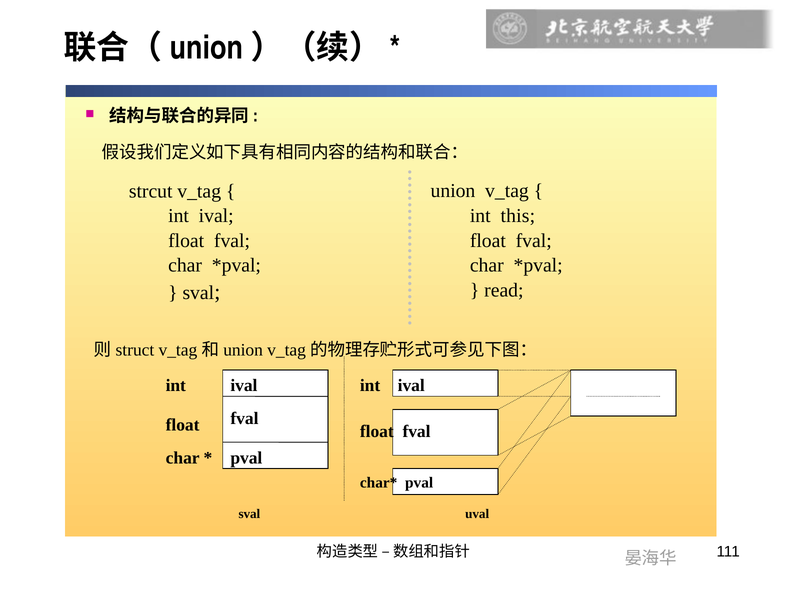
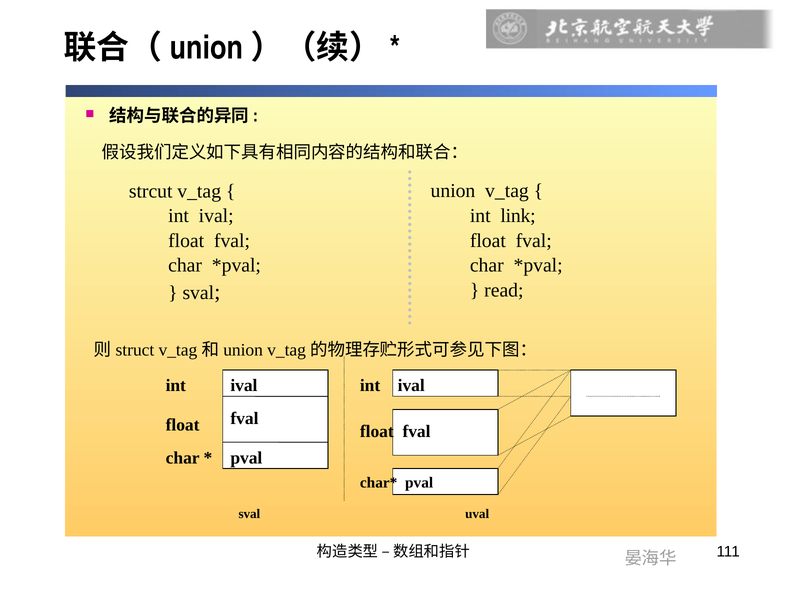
this: this -> link (518, 216)
